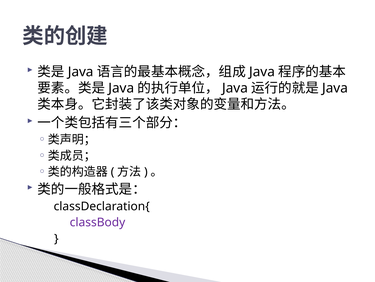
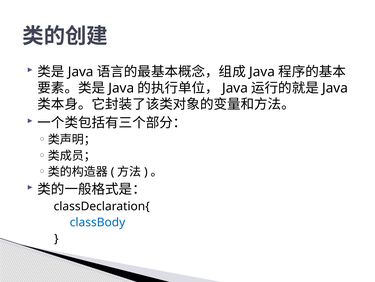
classBody colour: purple -> blue (98, 222)
